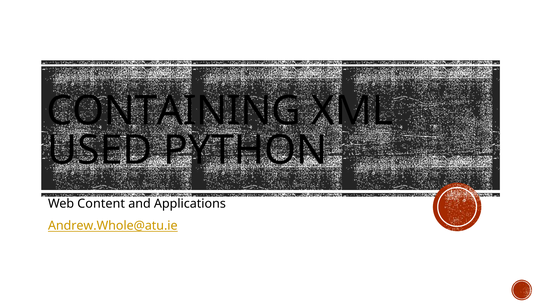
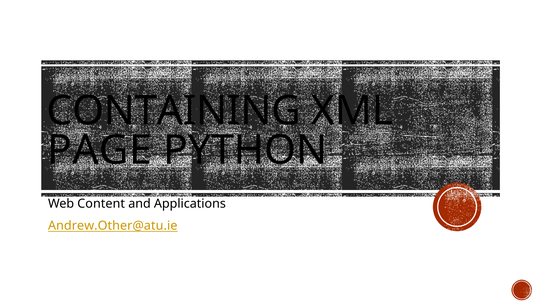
USED: USED -> PAGE (100, 150)
Andrew.Whole@atu.ie: Andrew.Whole@atu.ie -> Andrew.Other@atu.ie (113, 225)
